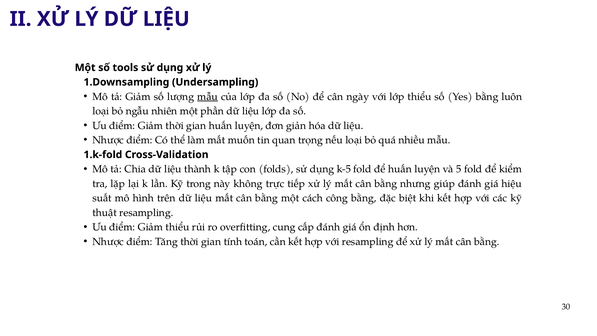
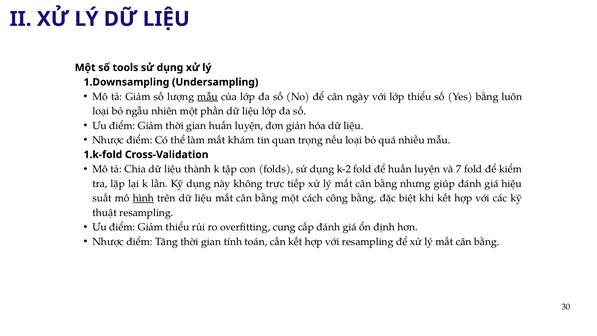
muốn: muốn -> khám (241, 140)
k-5: k-5 -> k-2 (344, 169)
5: 5 -> 7 (459, 169)
Kỹ trong: trong -> dụng (199, 184)
hình underline: none -> present (143, 198)
